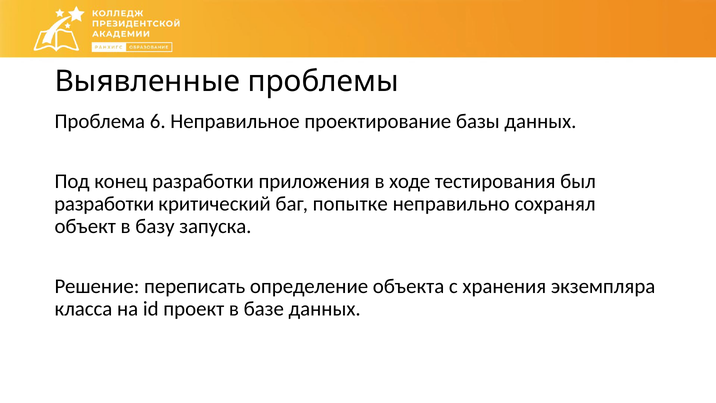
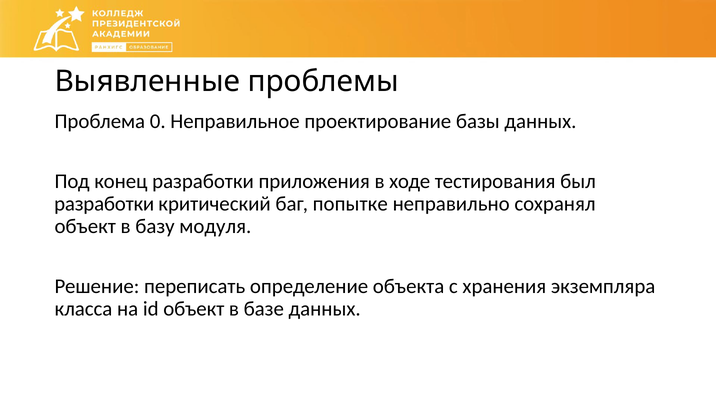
6: 6 -> 0 (158, 121)
запуска: запуска -> модуля (215, 226)
id проект: проект -> объект (194, 309)
